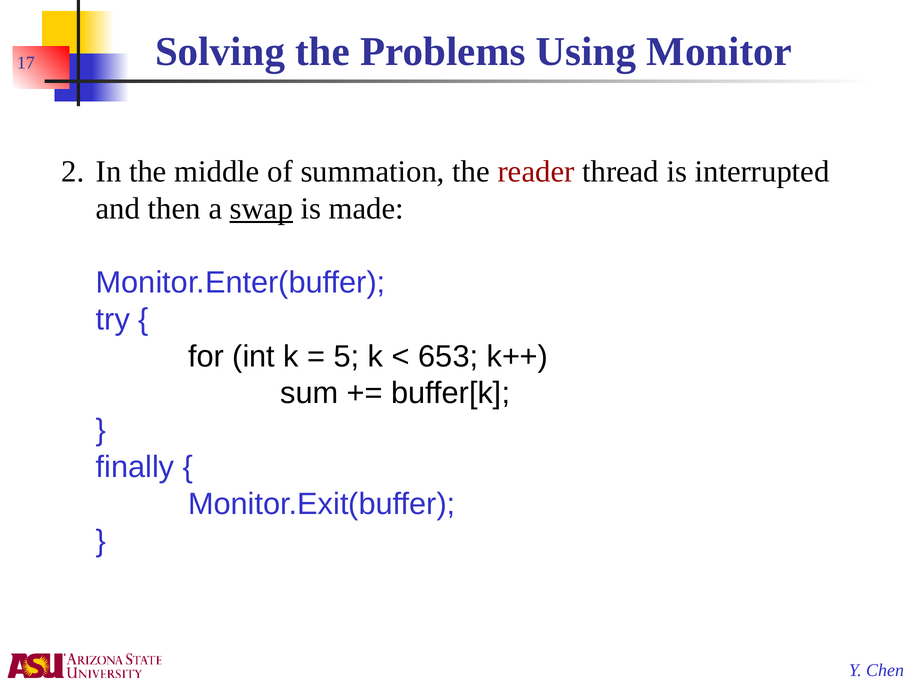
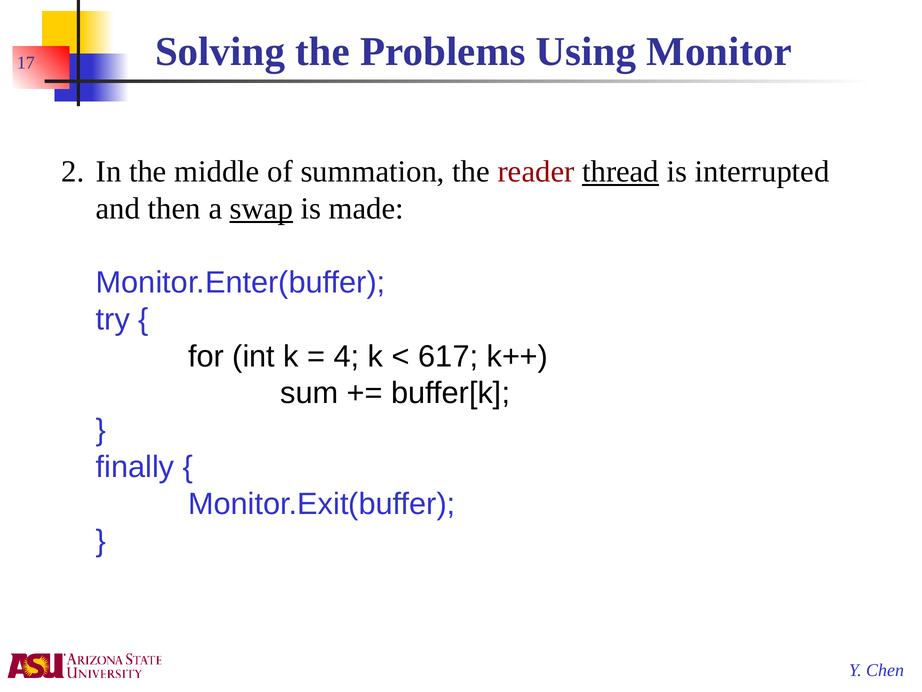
thread underline: none -> present (621, 172)
5: 5 -> 4 (347, 356)
653: 653 -> 617 (448, 356)
